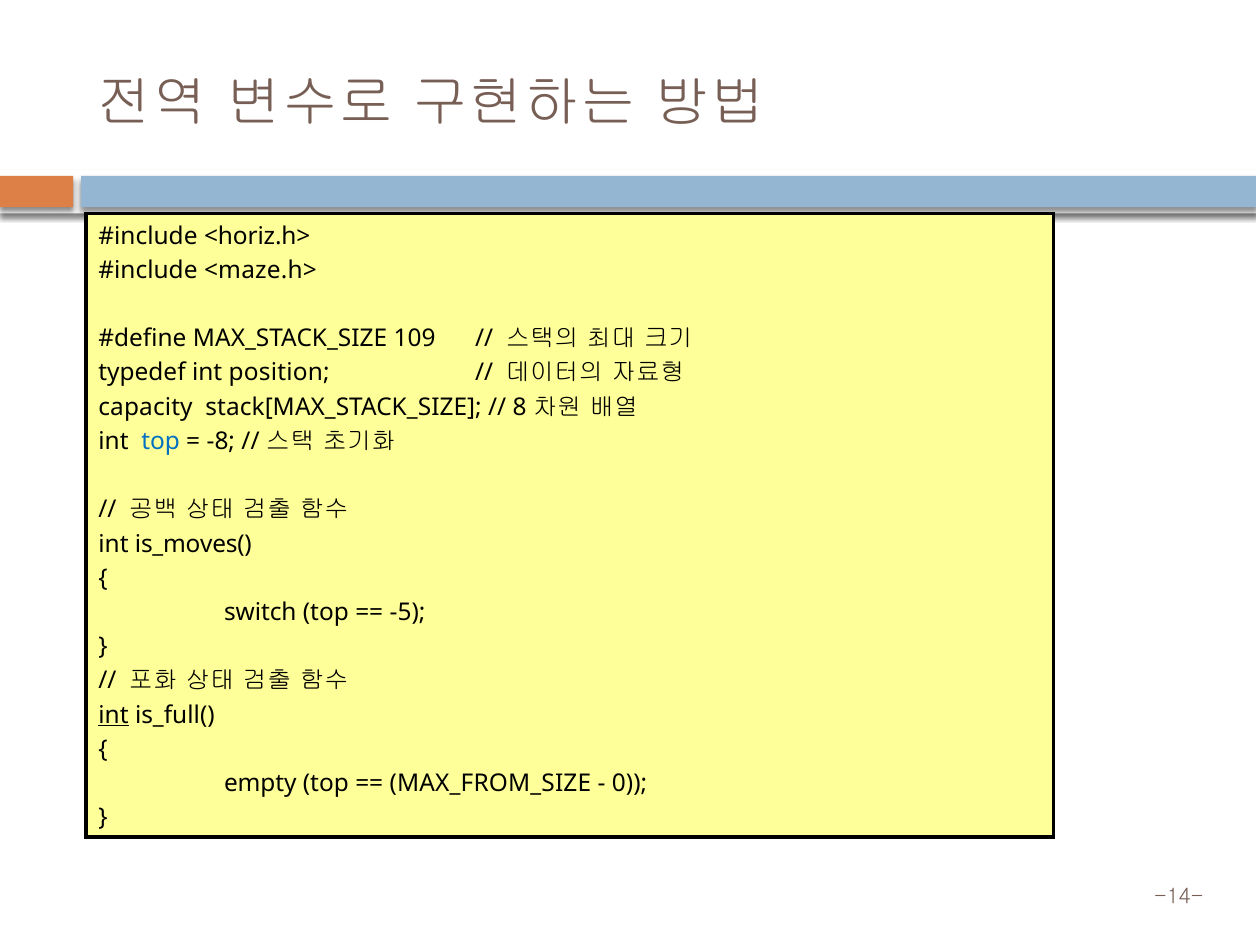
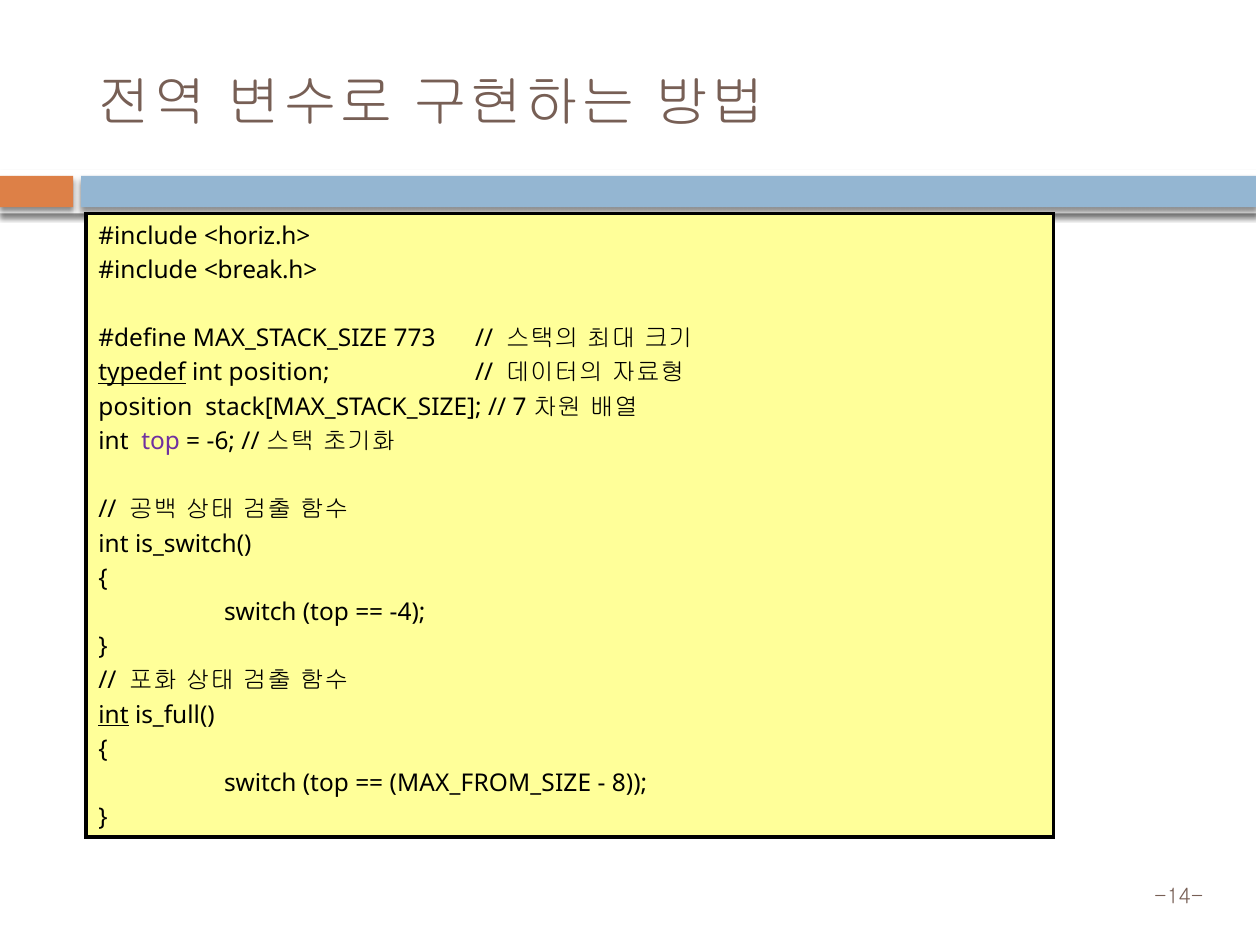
<maze.h>: <maze.h> -> <break.h> (261, 270)
109: 109 -> 773 (415, 339)
typedef underline: none -> present (142, 373)
capacity: capacity -> position (145, 407)
8: 8 -> 7 (520, 407)
top colour: blue -> purple (161, 441)
-8: -8 -> -6 (221, 441)
is_moves(: is_moves( -> is_switch( (193, 544)
-5: -5 -> -4 (408, 612)
empty: empty -> switch (260, 784)
0: 0 -> 8 (630, 784)
